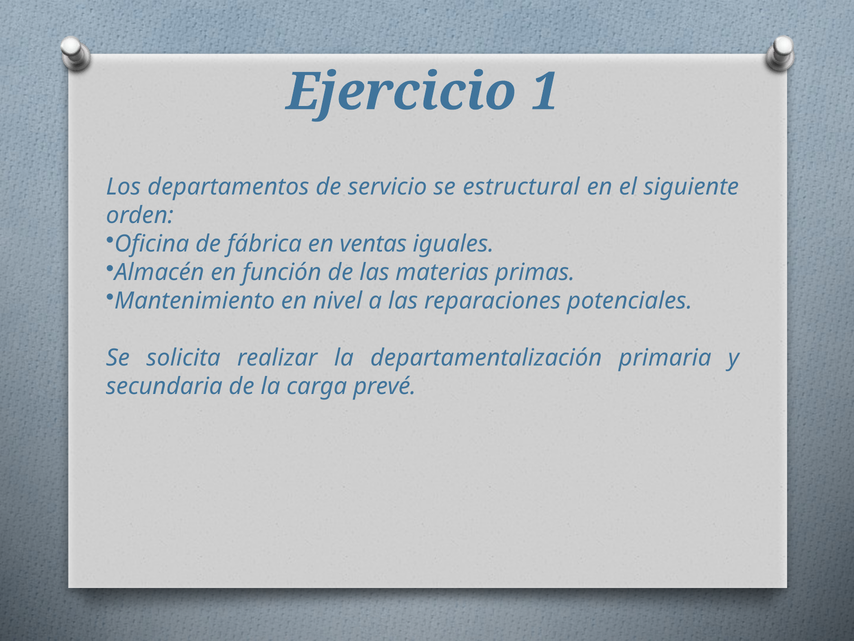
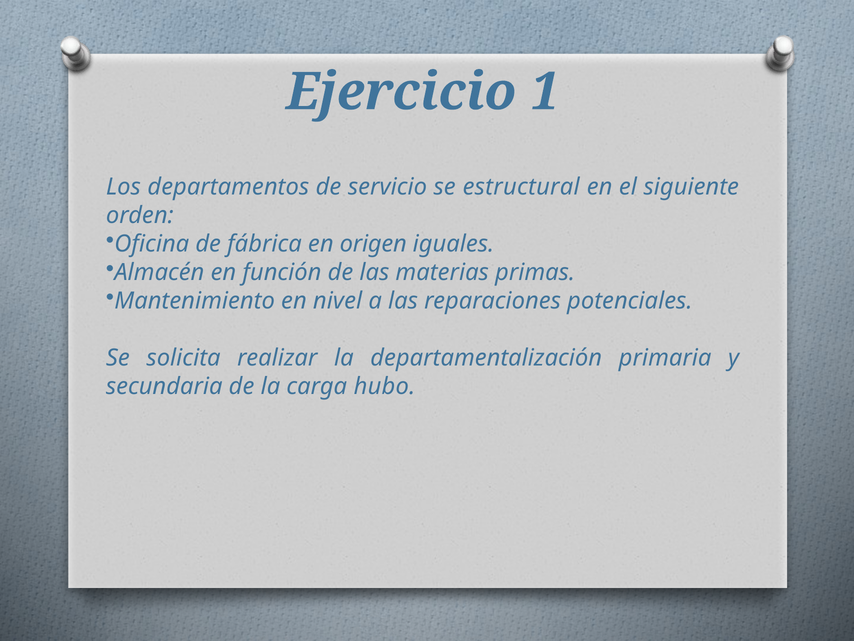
ventas: ventas -> origen (373, 244)
prevé: prevé -> hubo (384, 386)
